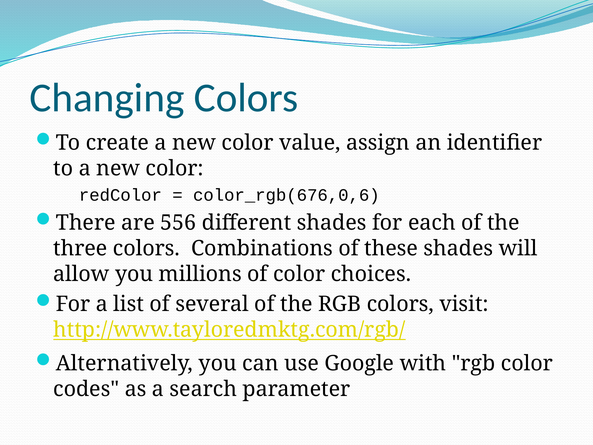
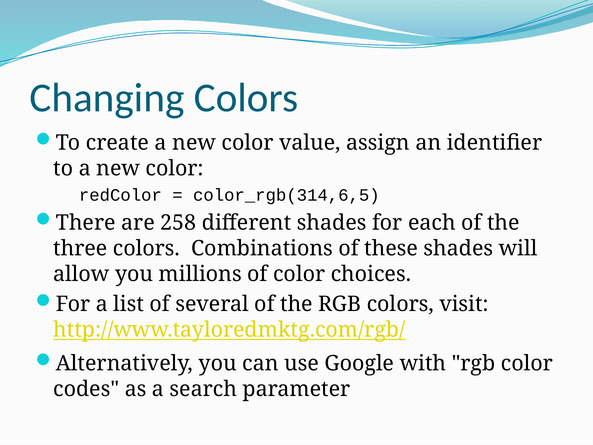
color_rgb(676,0,6: color_rgb(676,0,6 -> color_rgb(314,6,5 (286, 195)
556: 556 -> 258 (178, 223)
